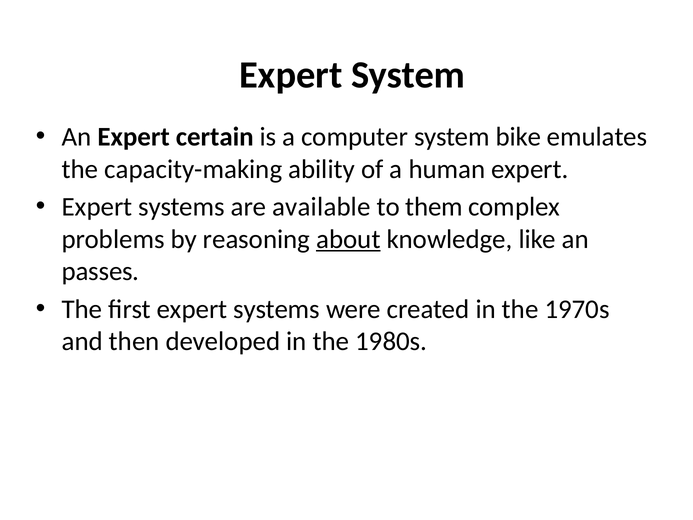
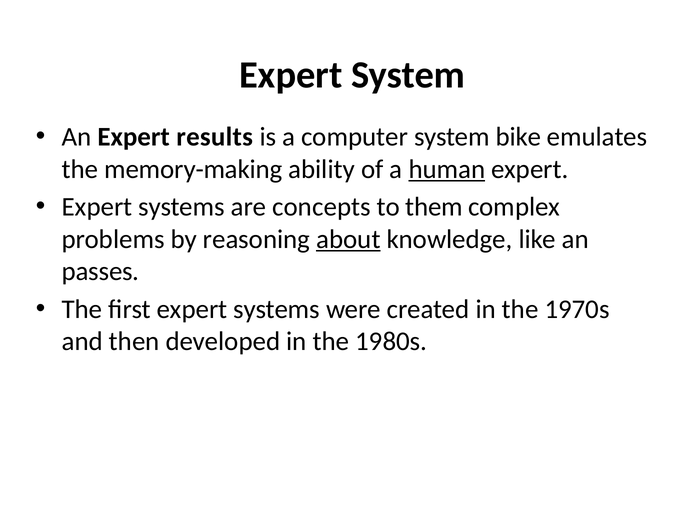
certain: certain -> results (215, 137)
capacity-making: capacity-making -> memory-making (193, 169)
human underline: none -> present (447, 169)
available: available -> concepts (322, 207)
